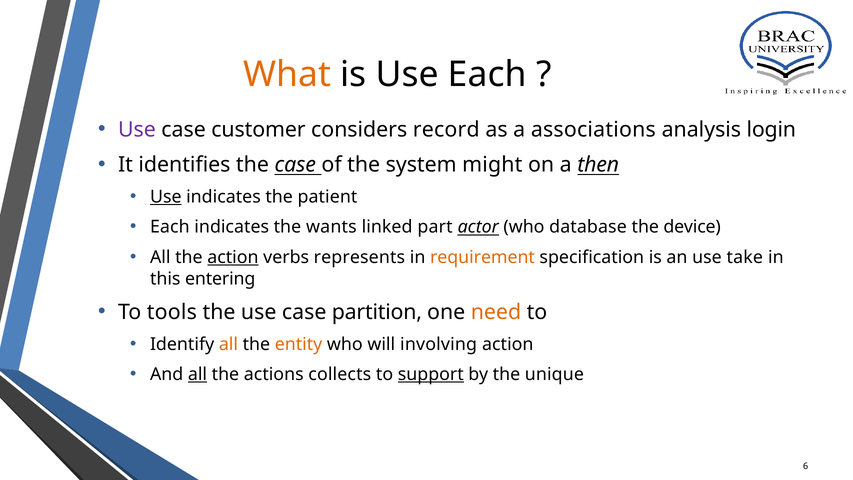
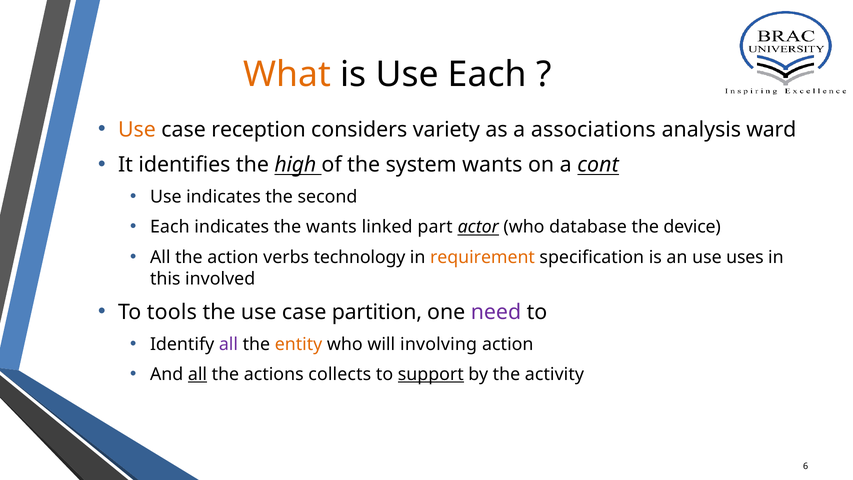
Use colour: purple -> orange (137, 129)
customer: customer -> reception (259, 129)
record: record -> variety (446, 129)
login: login -> ward (771, 129)
the case: case -> high (295, 165)
system might: might -> wants (492, 165)
then: then -> cont (598, 165)
Use underline: present -> none (166, 197)
patient: patient -> second (327, 197)
action underline: present -> none (233, 257)
represents: represents -> technology (360, 257)
take: take -> uses (745, 257)
entering: entering -> involved (220, 279)
need colour: orange -> purple (496, 312)
all colour: orange -> purple (228, 344)
unique: unique -> activity (554, 374)
